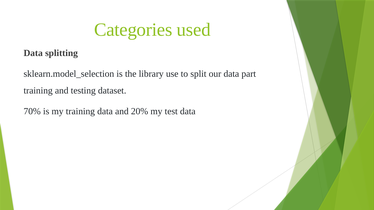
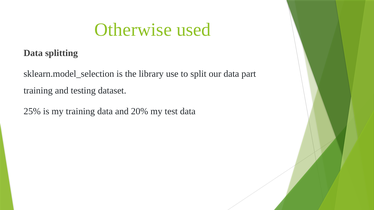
Categories: Categories -> Otherwise (133, 30)
70%: 70% -> 25% (32, 111)
